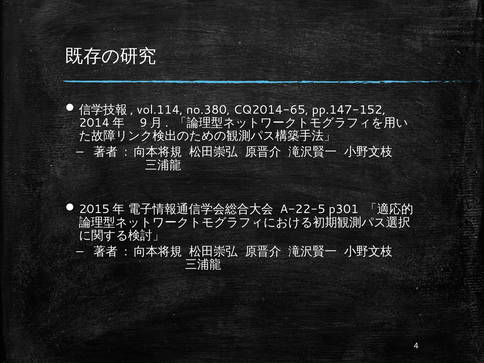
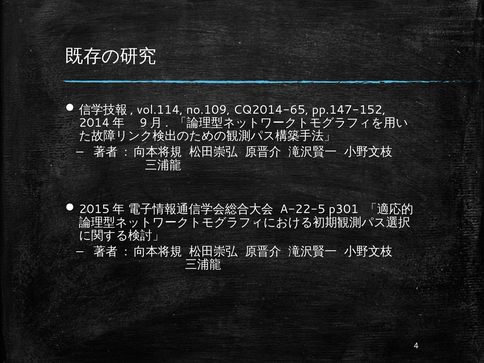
no.380: no.380 -> no.109 (208, 110)
